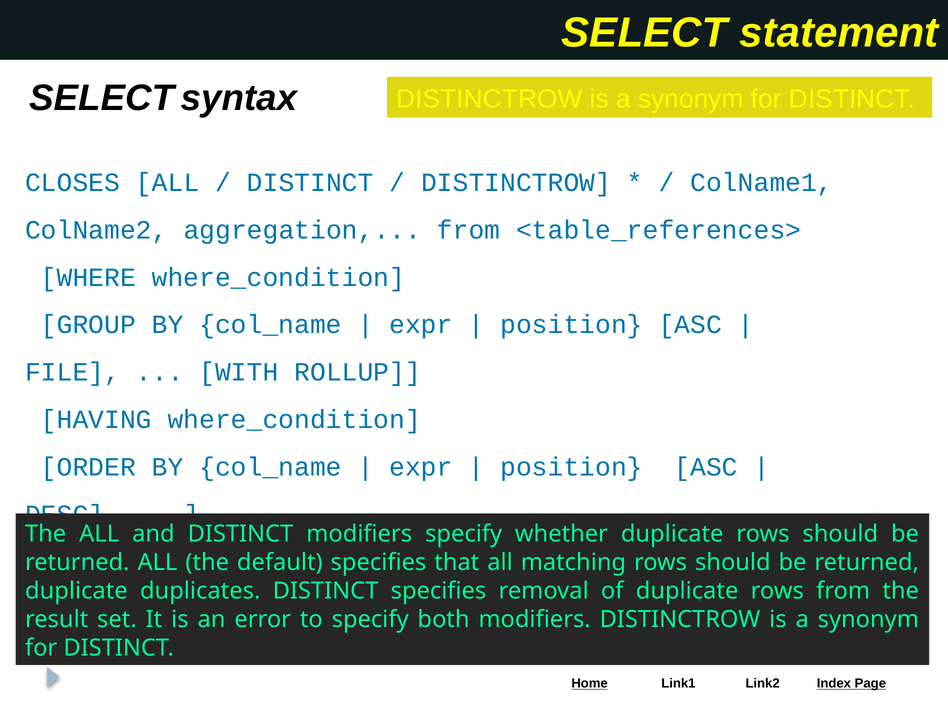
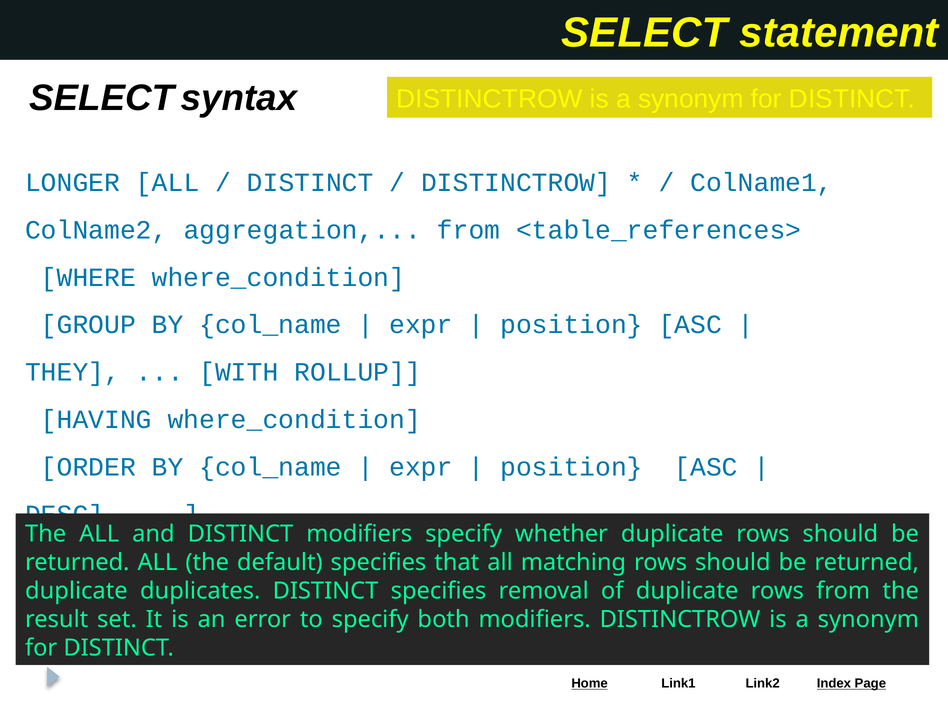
CLOSES: CLOSES -> LONGER (73, 183)
FILE: FILE -> THEY (73, 372)
